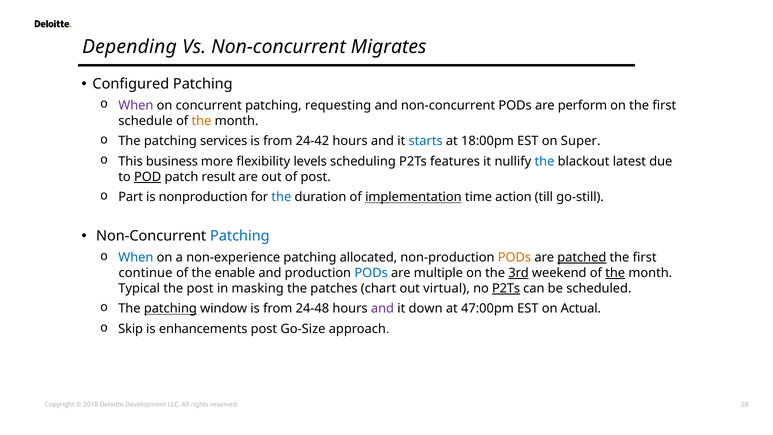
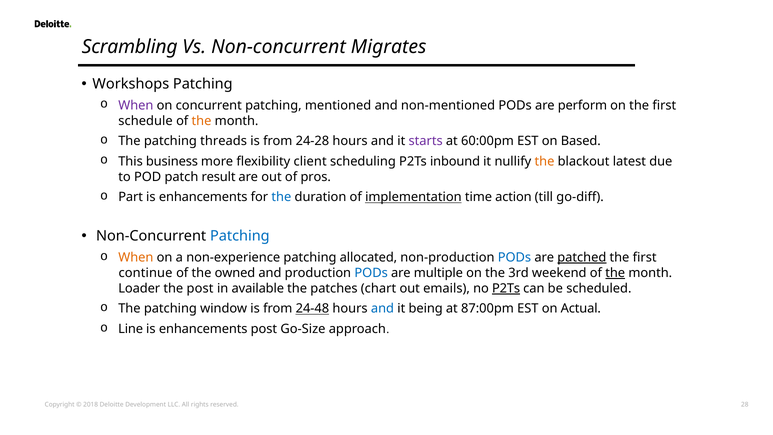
Depending: Depending -> Scrambling (130, 47)
Configured: Configured -> Workshops (131, 84)
requesting: requesting -> mentioned (338, 105)
and non-concurrent: non-concurrent -> non-mentioned (448, 105)
services: services -> threads (224, 141)
24-42: 24-42 -> 24-28 (312, 141)
starts colour: blue -> purple (426, 141)
18:00pm: 18:00pm -> 60:00pm (487, 141)
Super: Super -> Based (581, 141)
levels: levels -> client (310, 161)
features: features -> inbound (455, 161)
the colour: blue -> orange (544, 161)
POD underline: present -> none (148, 177)
of post: post -> pros (316, 177)
nonproduction: nonproduction -> enhancements (203, 197)
go-still: go-still -> go-diff (580, 197)
When colour: blue -> orange (136, 257)
PODs colour: orange -> blue (514, 257)
enable: enable -> owned (235, 273)
3rd underline: present -> none (519, 273)
Typical: Typical -> Loader (139, 288)
masking: masking -> available (258, 288)
virtual: virtual -> emails (447, 288)
patching underline: present -> none (170, 309)
24-48 underline: none -> present (312, 309)
and colour: purple -> blue (382, 309)
down: down -> being (426, 309)
47:00pm: 47:00pm -> 87:00pm (487, 309)
Skip: Skip -> Line (131, 329)
